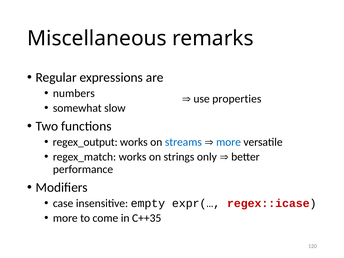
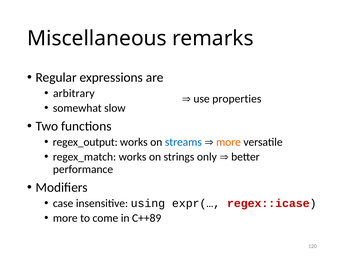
numbers: numbers -> arbitrary (74, 93)
more colour: blue -> orange (229, 142)
empty: empty -> using (148, 203)
C++35: C++35 -> C++89 (147, 218)
